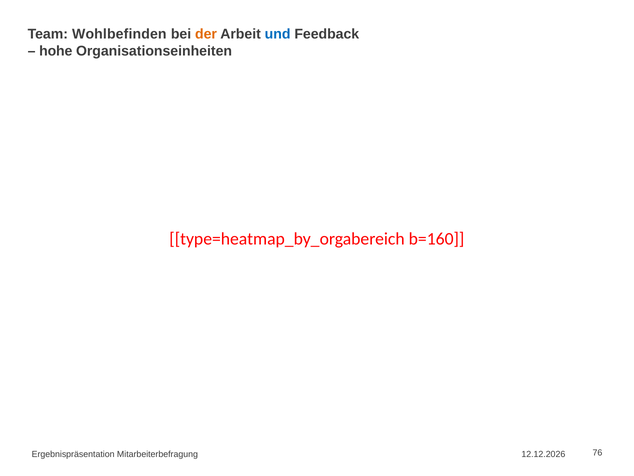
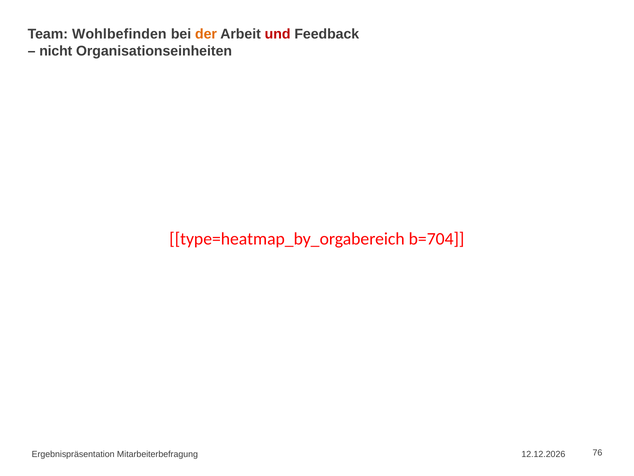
und colour: blue -> red (278, 34)
hohe: hohe -> nicht (56, 51)
b=160: b=160 -> b=704 (437, 239)
